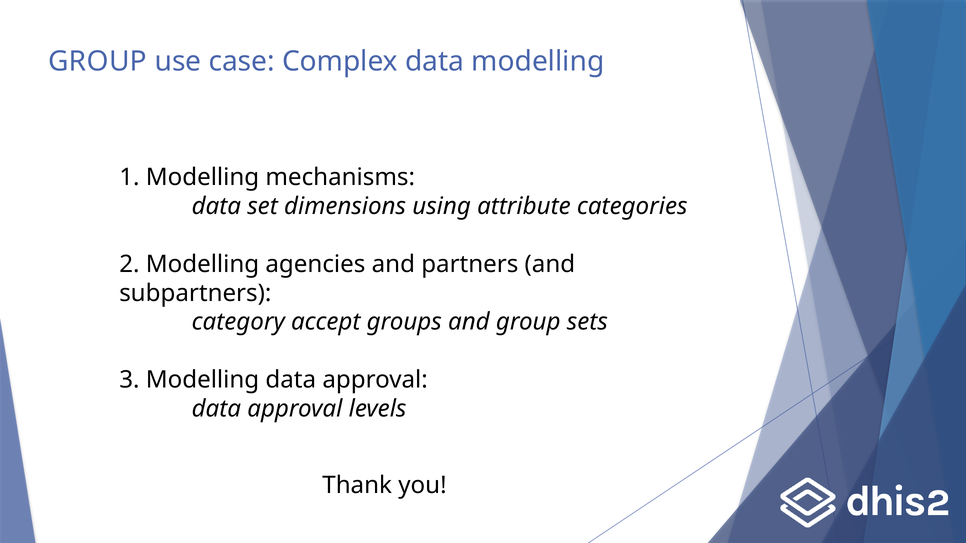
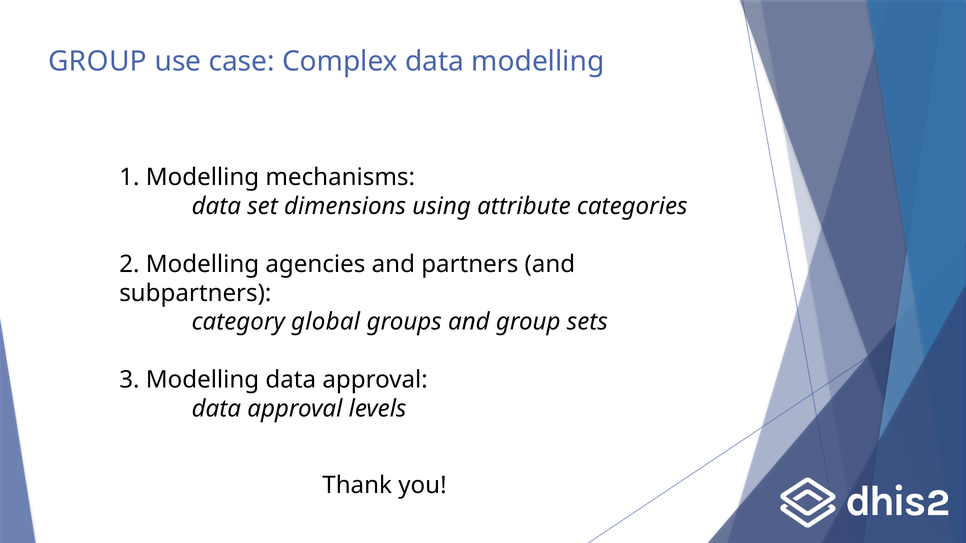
accept: accept -> global (326, 322)
